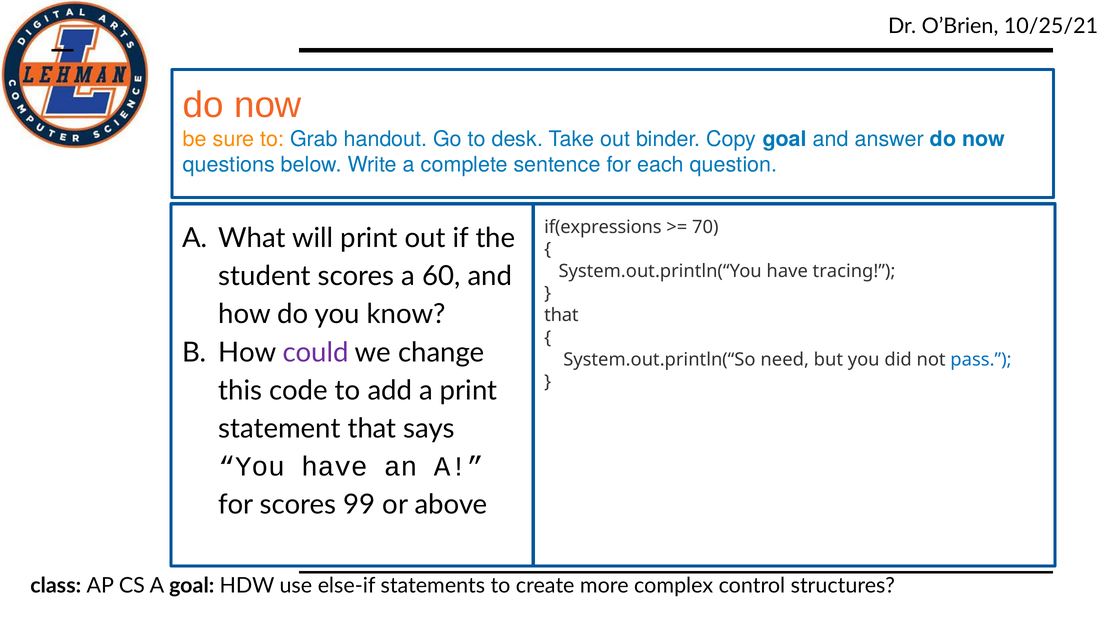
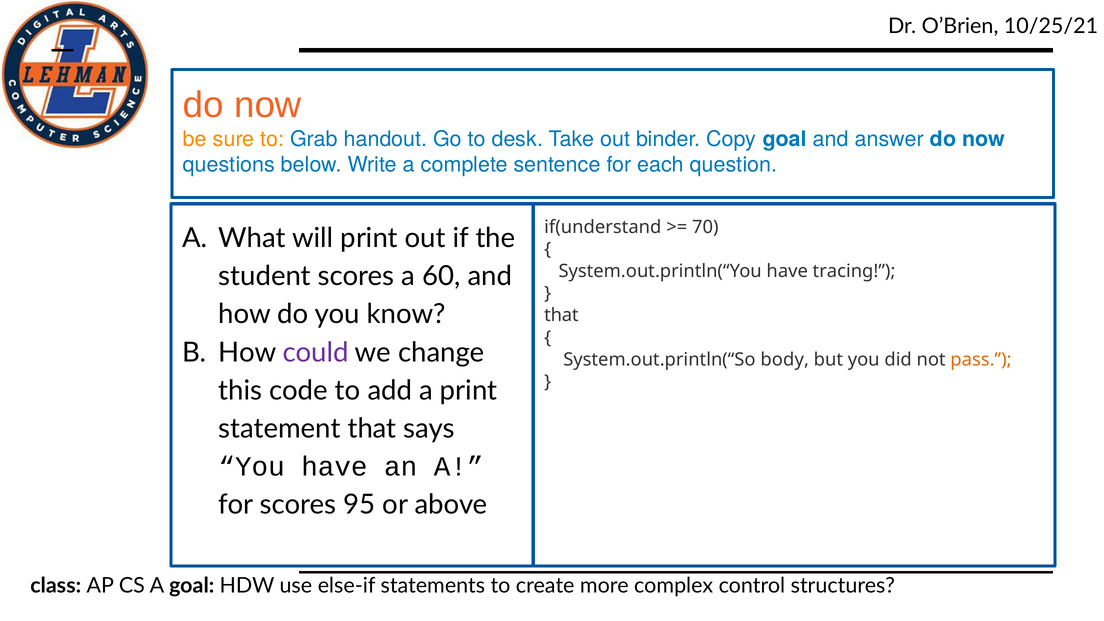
if(expressions: if(expressions -> if(understand (603, 227)
need: need -> body (785, 360)
pass colour: blue -> orange (981, 360)
99: 99 -> 95 (359, 505)
